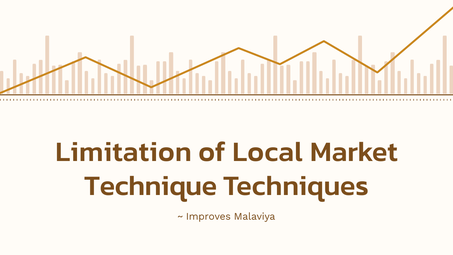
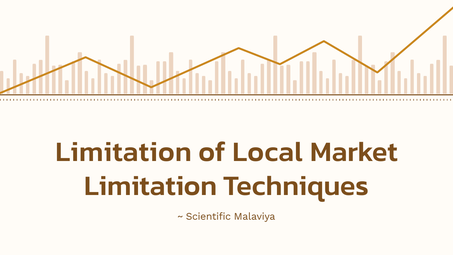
Technique: Technique -> Limitation (151, 186)
Improves: Improves -> Scientific (208, 216)
